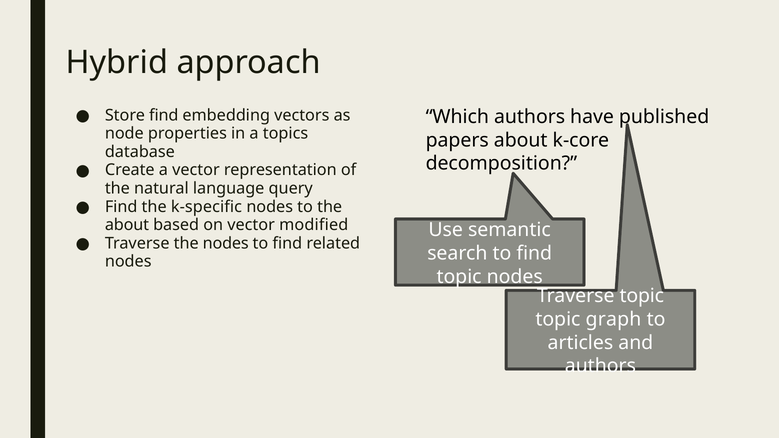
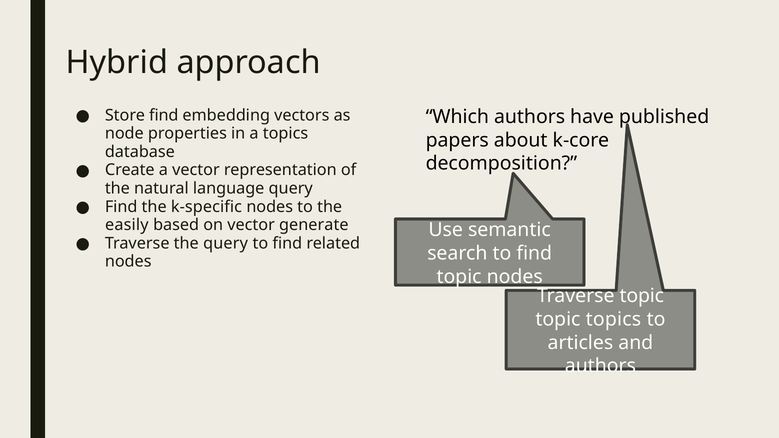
about: about -> easily (127, 225)
modified: modified -> generate (314, 225)
the nodes: nodes -> query (226, 243)
topic graph: graph -> topics (613, 319)
